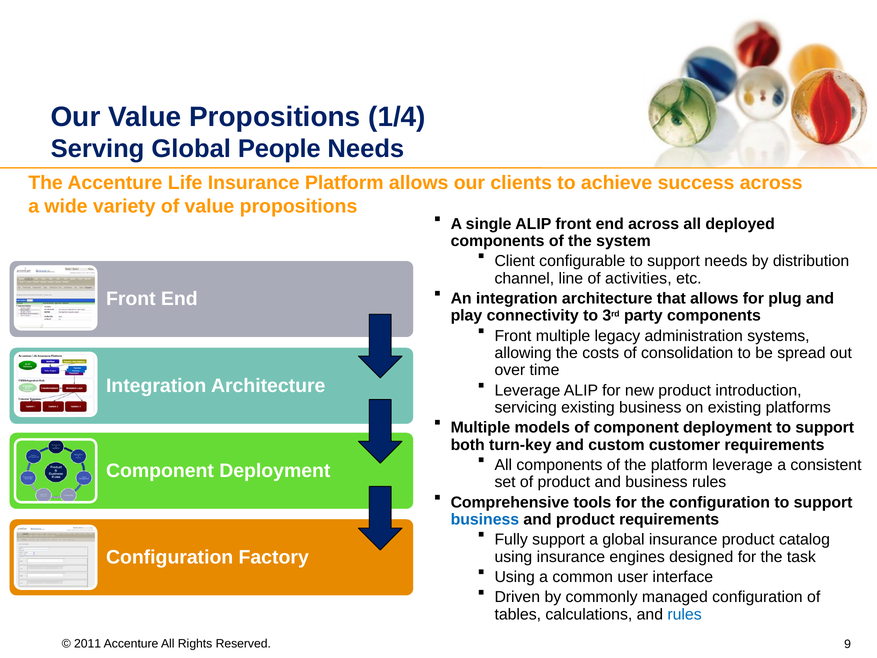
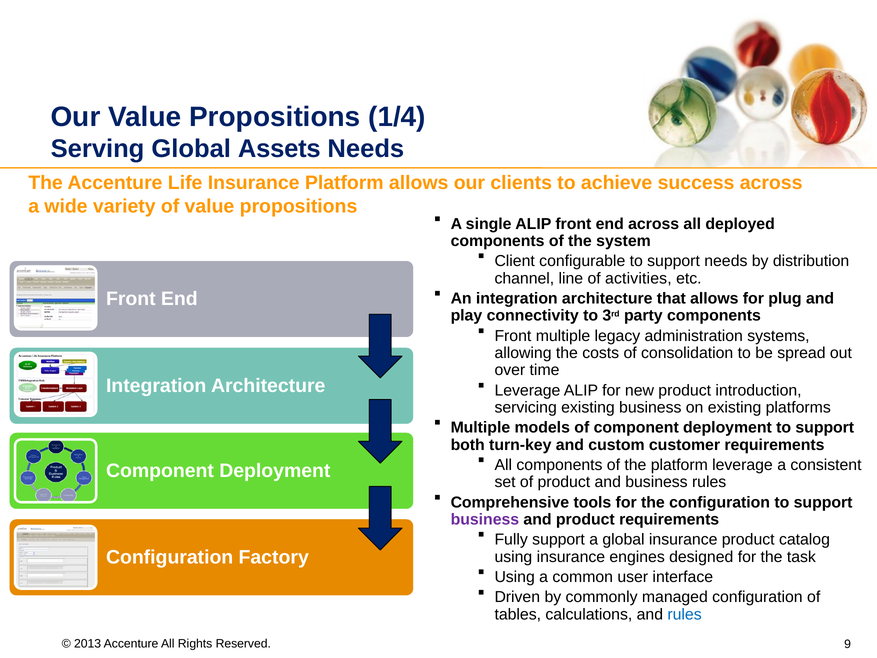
People: People -> Assets (279, 149)
business colour: blue -> purple (485, 519)
2011: 2011 -> 2013 (88, 644)
